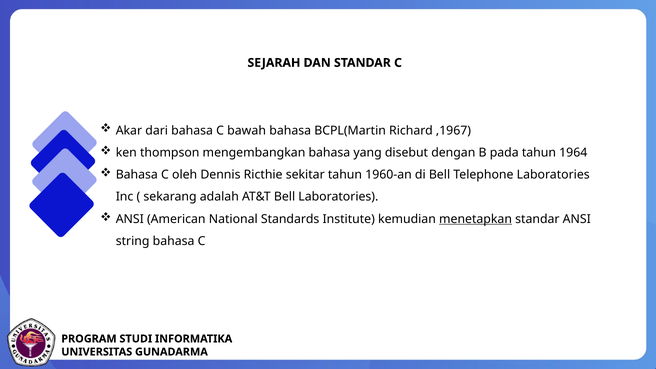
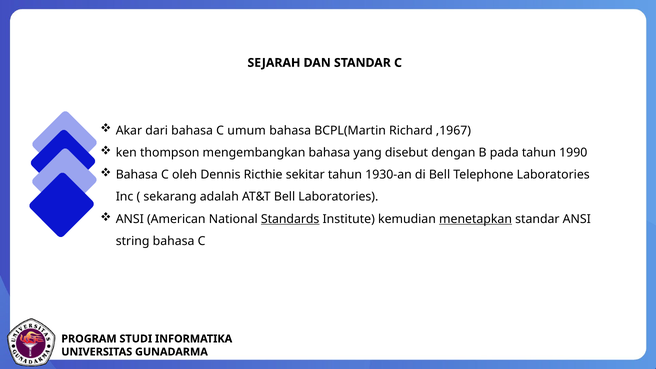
bawah: bawah -> umum (247, 130)
1964: 1964 -> 1990 (573, 153)
1960-an: 1960-an -> 1930-an (389, 175)
Standards underline: none -> present (290, 219)
